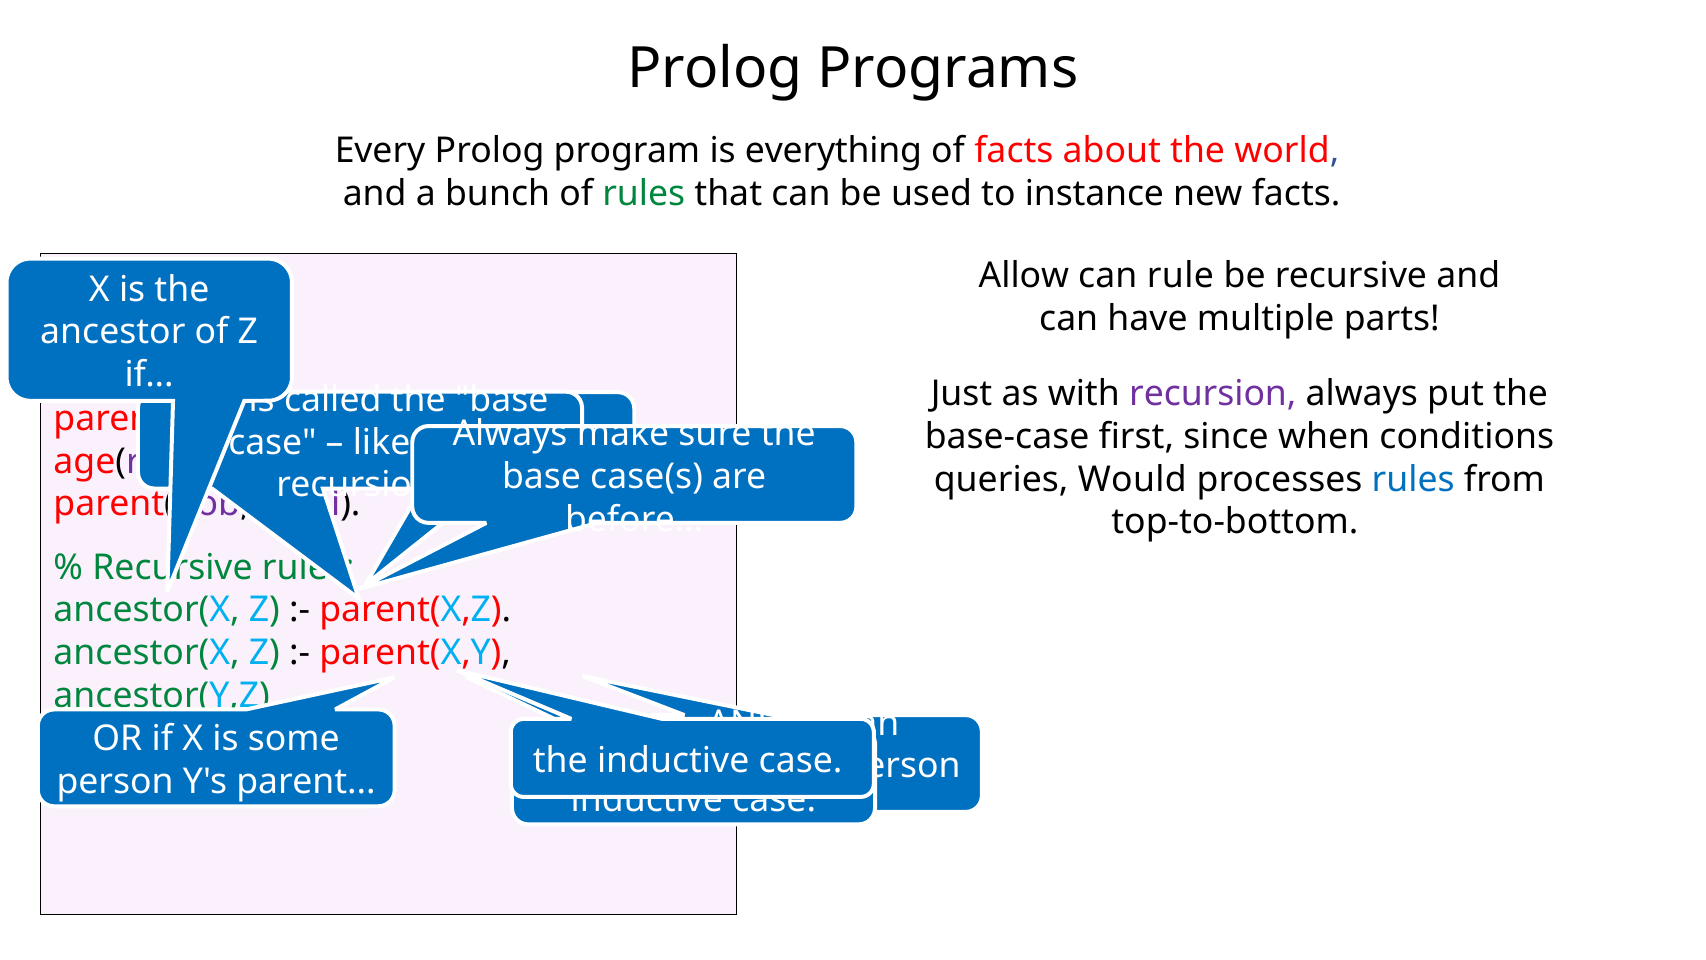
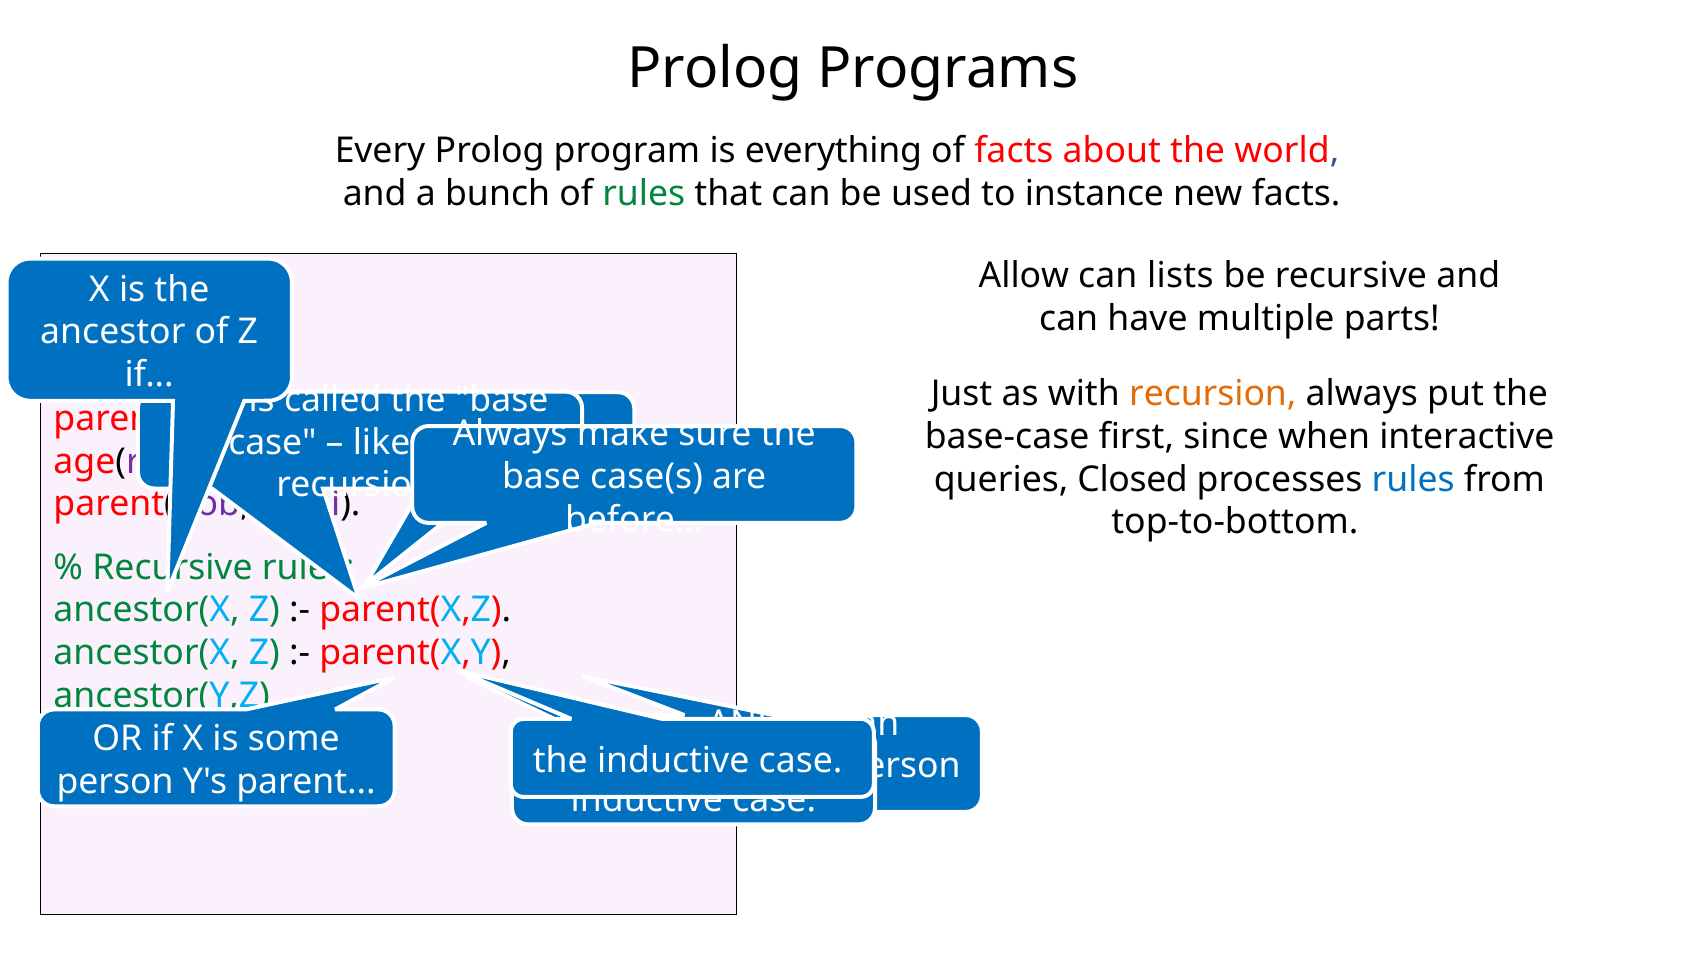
rule: rule -> lists (1180, 276)
recursion colour: purple -> orange (1213, 394)
conditions: conditions -> interactive (1467, 437)
Would: Would -> Closed (1133, 479)
